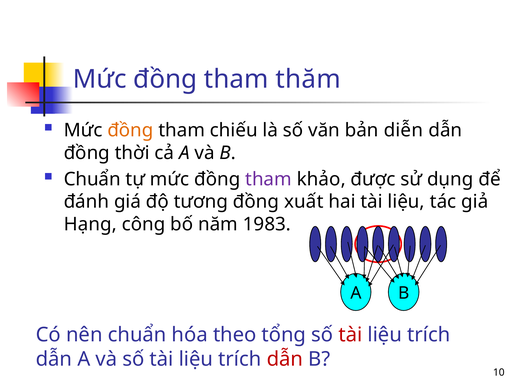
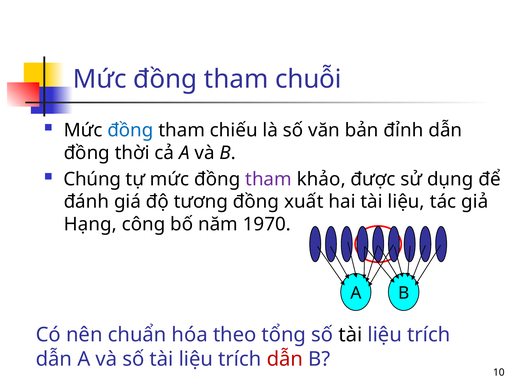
thăm: thăm -> chuỗi (308, 79)
đồng colour: orange -> blue (130, 130)
diễn: diễn -> đỉnh (403, 130)
Chuẩn: Chuẩn -> Chúng (92, 179)
1983: 1983 -> 1970 (267, 224)
tài colour: red -> black (350, 335)
